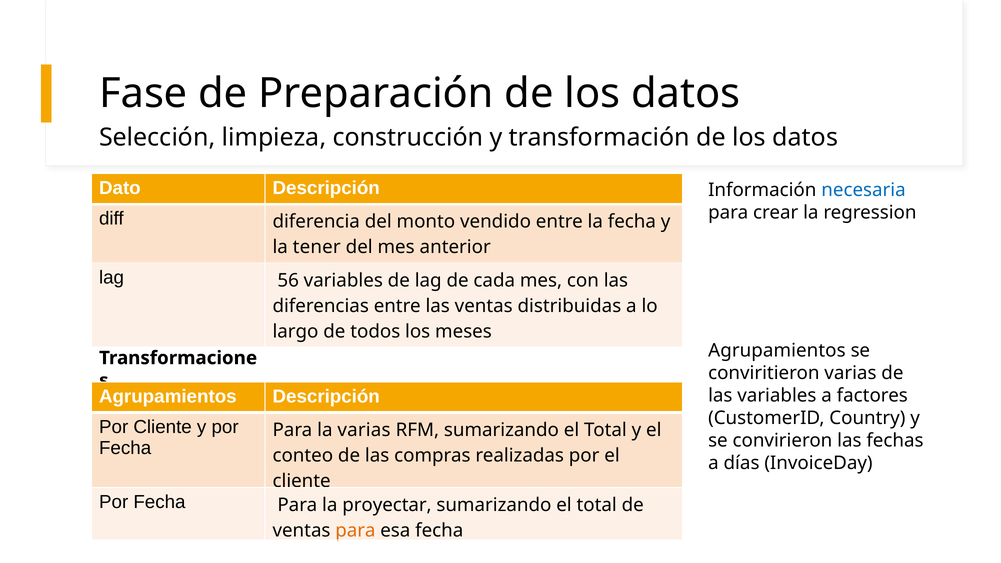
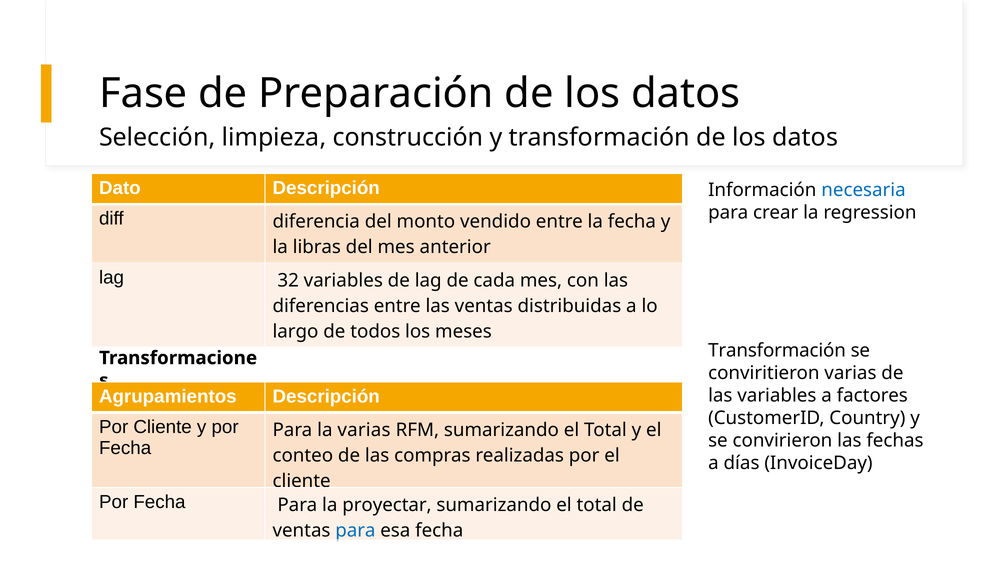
tener: tener -> libras (317, 247)
56: 56 -> 32 (288, 280)
Agrupamientos: Agrupamientos -> Transformación (777, 351)
para colour: orange -> blue (355, 531)
